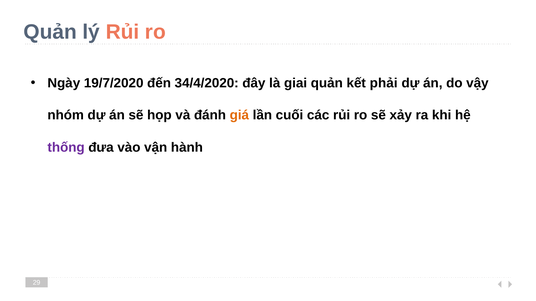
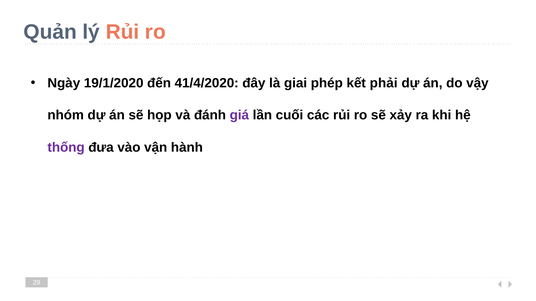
19/7/2020: 19/7/2020 -> 19/1/2020 (114, 83)
34/4/2020: 34/4/2020 -> 41/4/2020 (207, 83)
giai quản: quản -> phép (327, 83)
giá colour: orange -> purple (239, 115)
